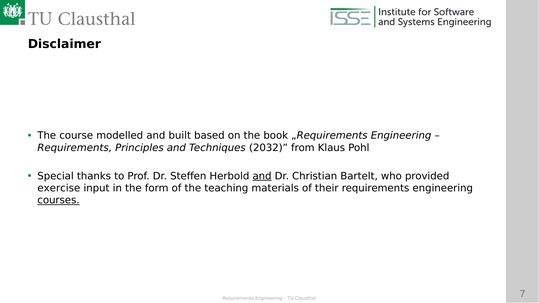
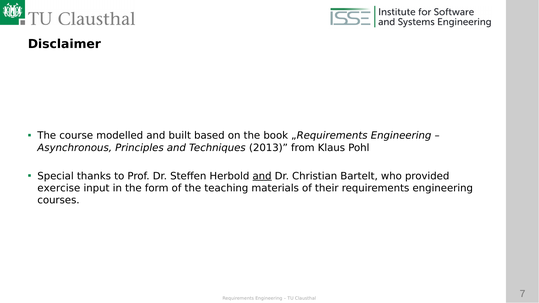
Requirements: Requirements -> Asynchronous (75, 148)
2032: 2032 -> 2013 (268, 148)
courses underline: present -> none (58, 200)
